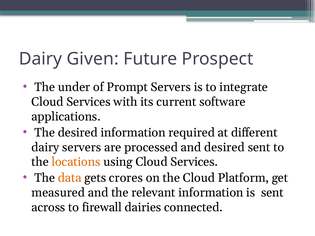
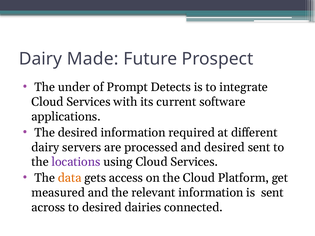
Given: Given -> Made (93, 59)
Prompt Servers: Servers -> Detects (171, 87)
locations colour: orange -> purple (76, 162)
crores: crores -> access (126, 178)
to firewall: firewall -> desired (102, 208)
